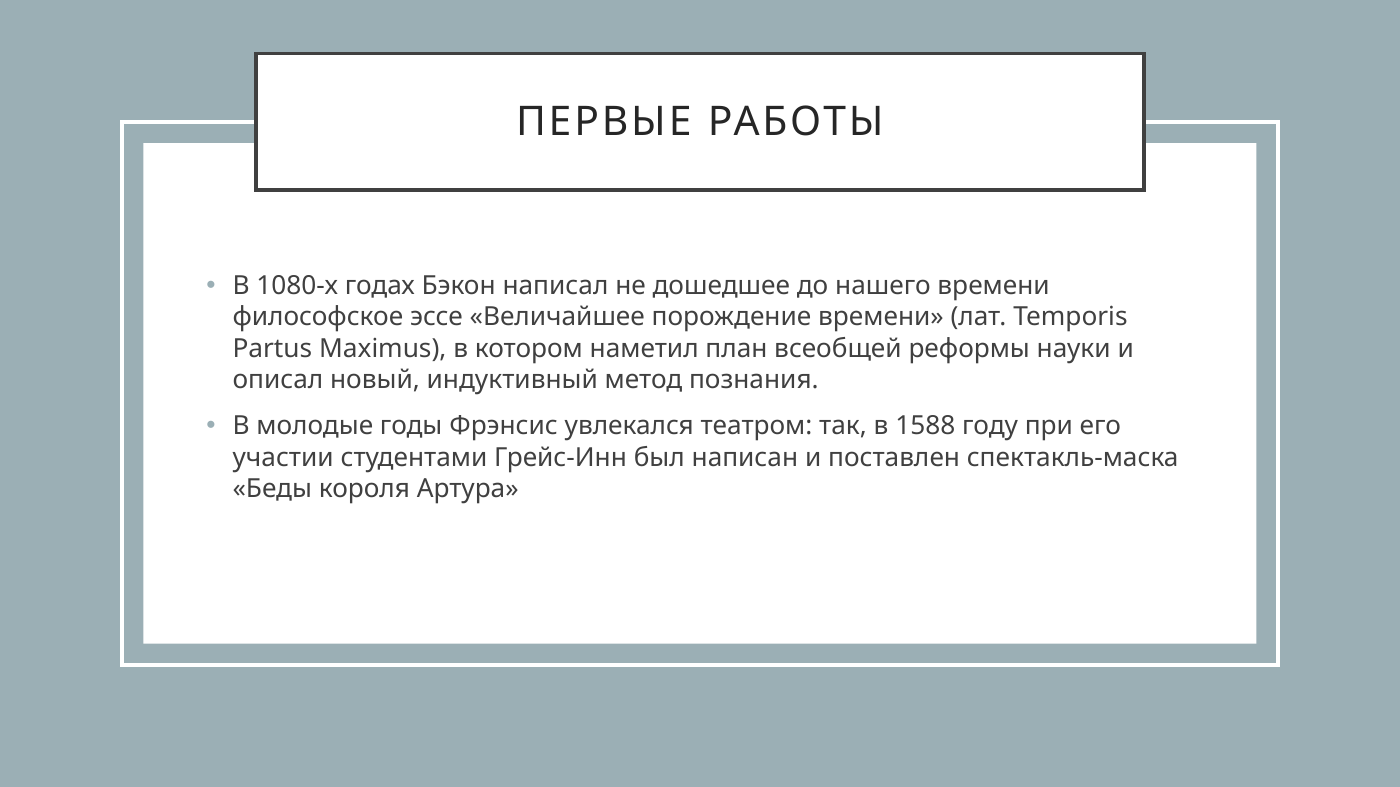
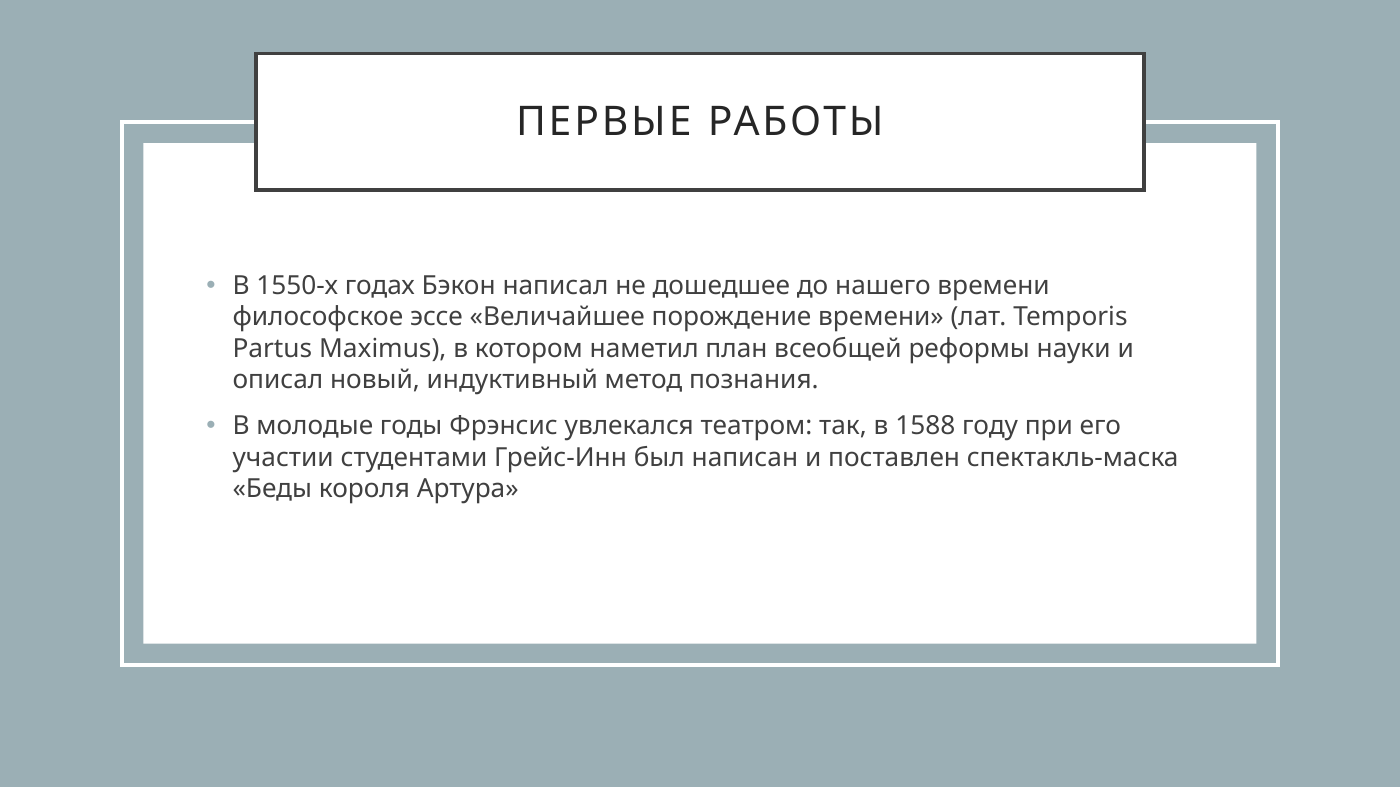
1080-х: 1080-х -> 1550-х (297, 286)
